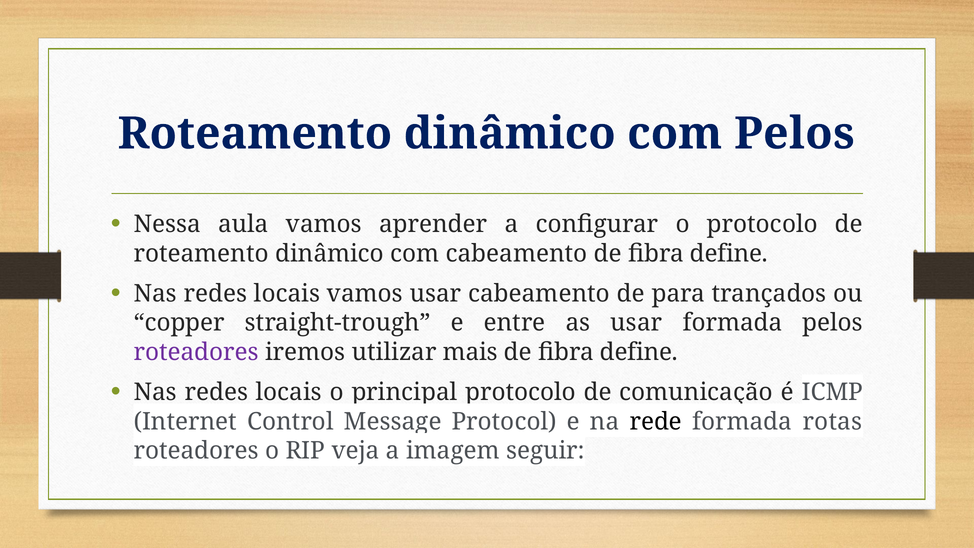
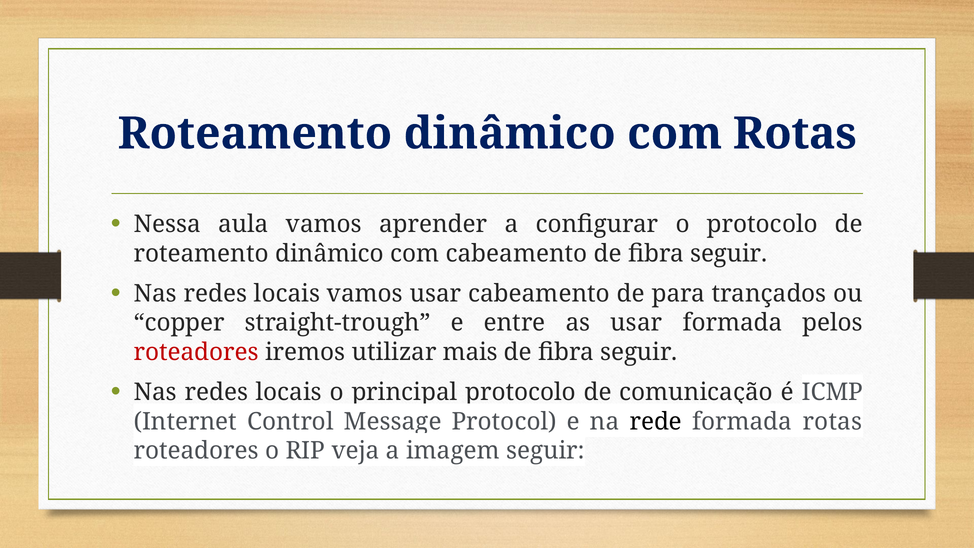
com Pelos: Pelos -> Rotas (795, 134)
cabeamento de fibra define: define -> seguir (729, 253)
roteadores colour: purple -> red (196, 352)
define: define -> seguir (639, 352)
